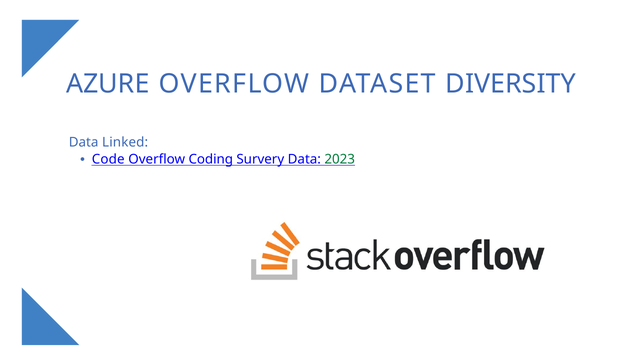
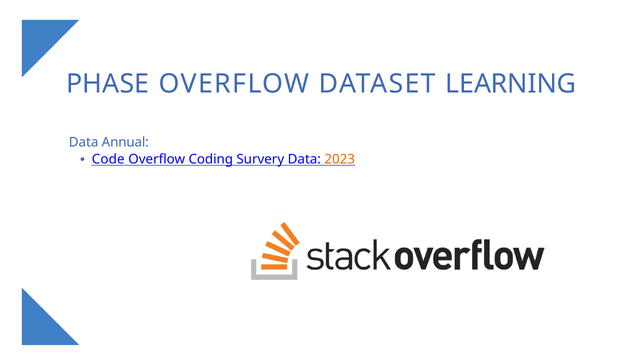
AZURE: AZURE -> PHASE (108, 84)
DIVERSITY: DIVERSITY -> LEARNING (511, 84)
Linked: Linked -> Annual (125, 142)
2023 colour: green -> orange (340, 159)
